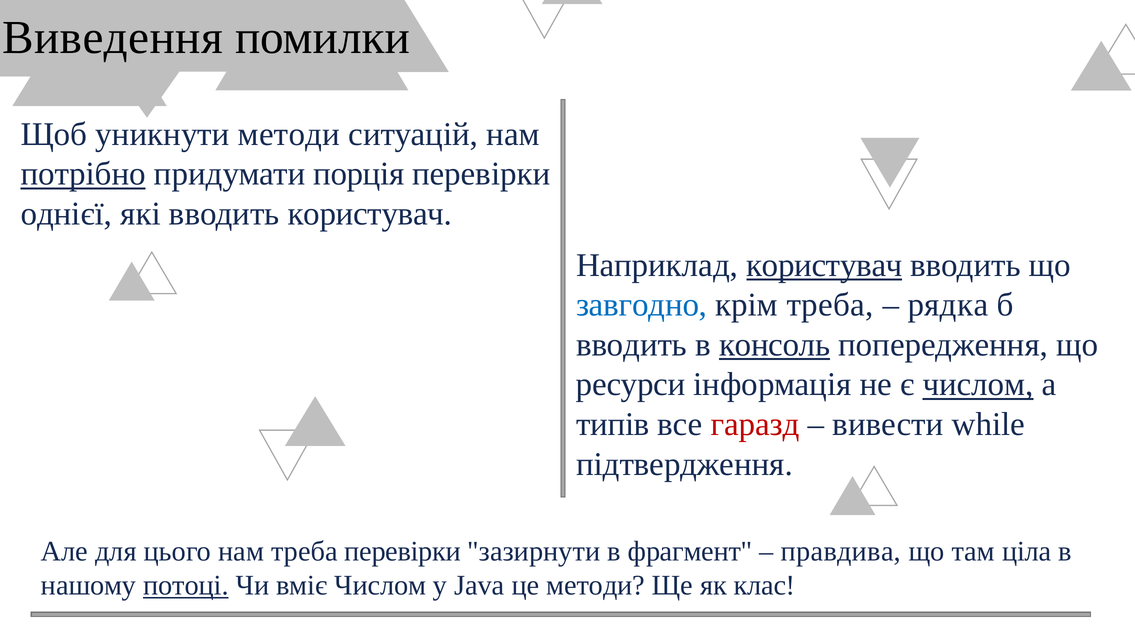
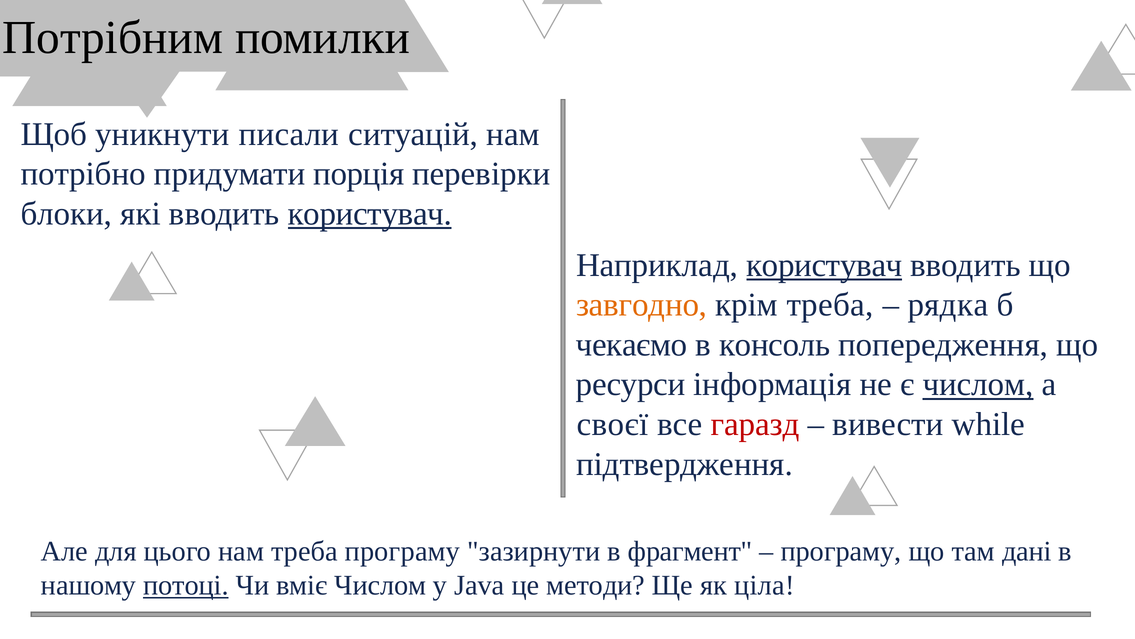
Виведення: Виведення -> Потрібним (113, 37)
уникнути методи: методи -> писали (289, 134)
потрібно underline: present -> none (83, 174)
однієї: однієї -> блоки (66, 214)
користувач underline: none -> present (370, 214)
завгодно colour: blue -> orange (642, 305)
вводить: вводить -> чекаємо (632, 344)
консоль underline: present -> none (775, 344)
типів: типів -> своєї (612, 424)
треба перевірки: перевірки -> програму (402, 551)
правдива: правдива -> програму (841, 551)
ціла: ціла -> дані (1027, 551)
клас: клас -> ціла (764, 585)
